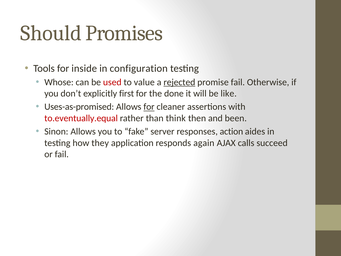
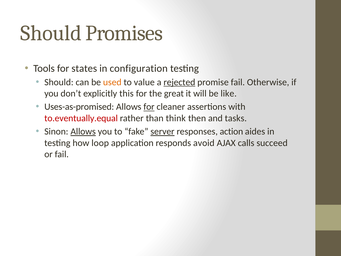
inside: inside -> states (84, 68)
Whose: Whose -> Should (59, 82)
used colour: red -> orange (112, 82)
first: first -> this (126, 93)
done: done -> great (174, 93)
been: been -> tasks (236, 118)
Allows underline: none -> present (83, 131)
server underline: none -> present (162, 131)
they: they -> loop (100, 143)
again: again -> avoid (204, 143)
